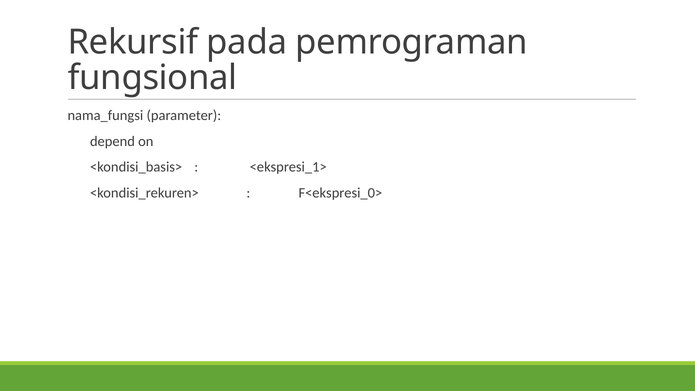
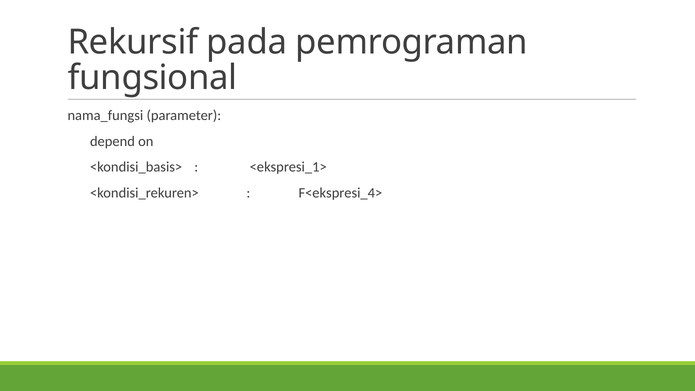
F<ekspresi_0>: F<ekspresi_0> -> F<ekspresi_4> (340, 193)
